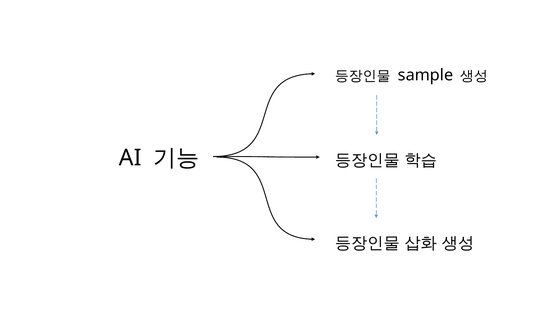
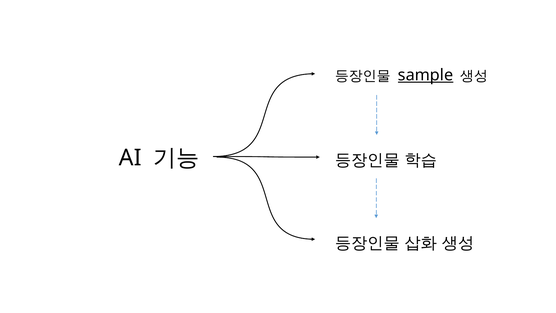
sample underline: none -> present (426, 75)
